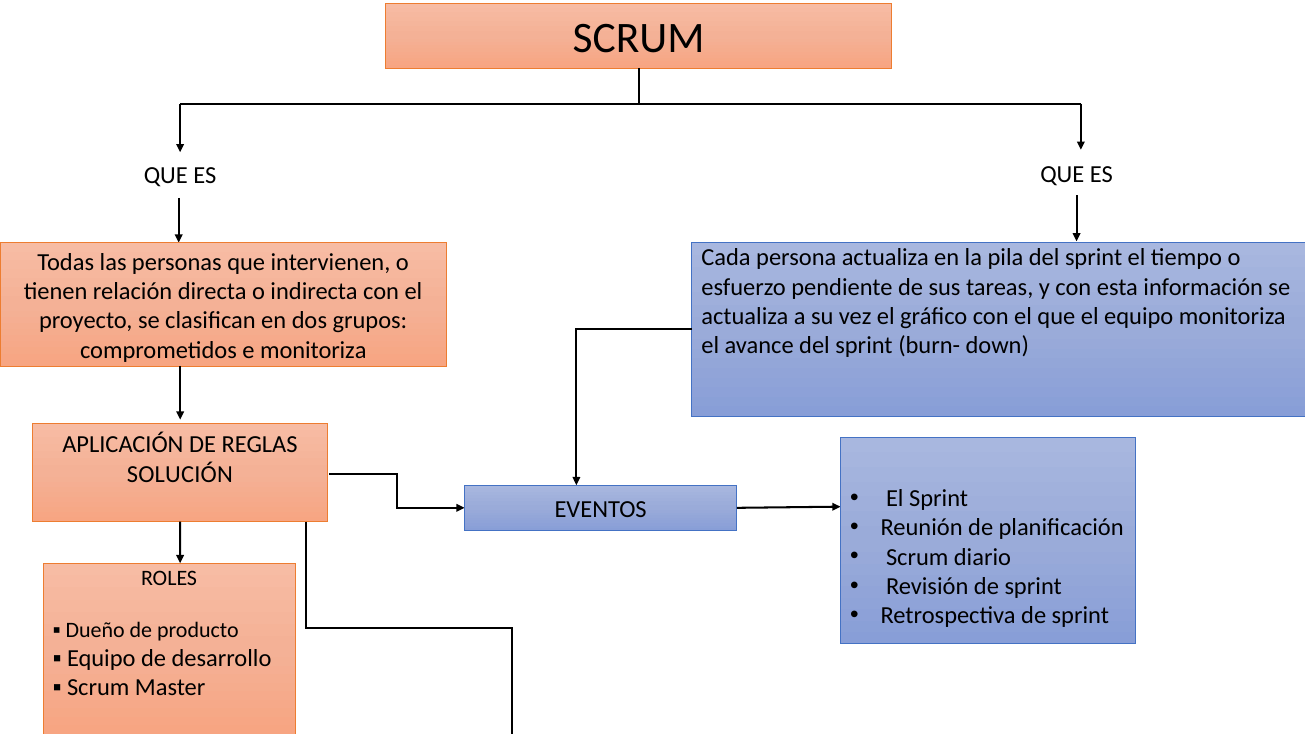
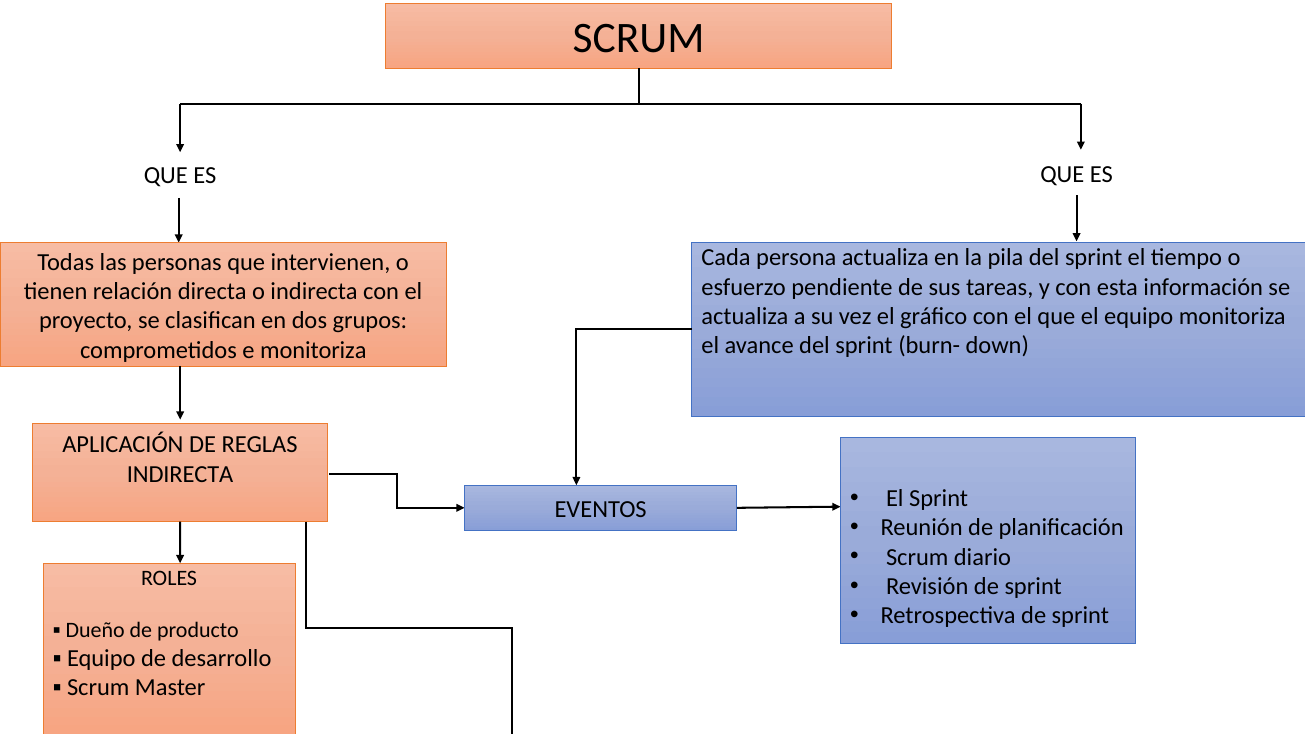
SOLUCIÓN: SOLUCIÓN -> INDIRECTA (180, 474)
